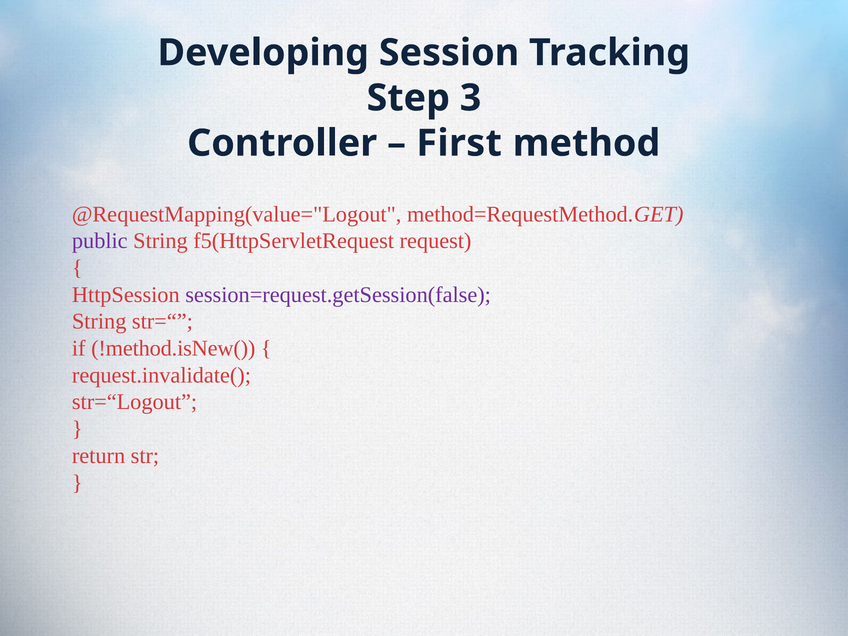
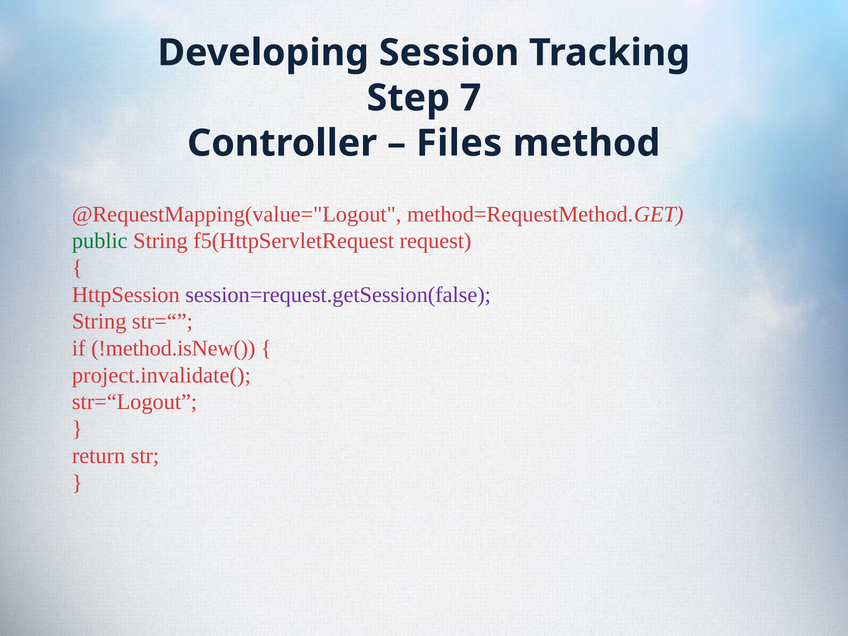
3: 3 -> 7 (471, 98)
First: First -> Files (459, 143)
public colour: purple -> green (100, 241)
request.invalidate(: request.invalidate( -> project.invalidate( (161, 375)
